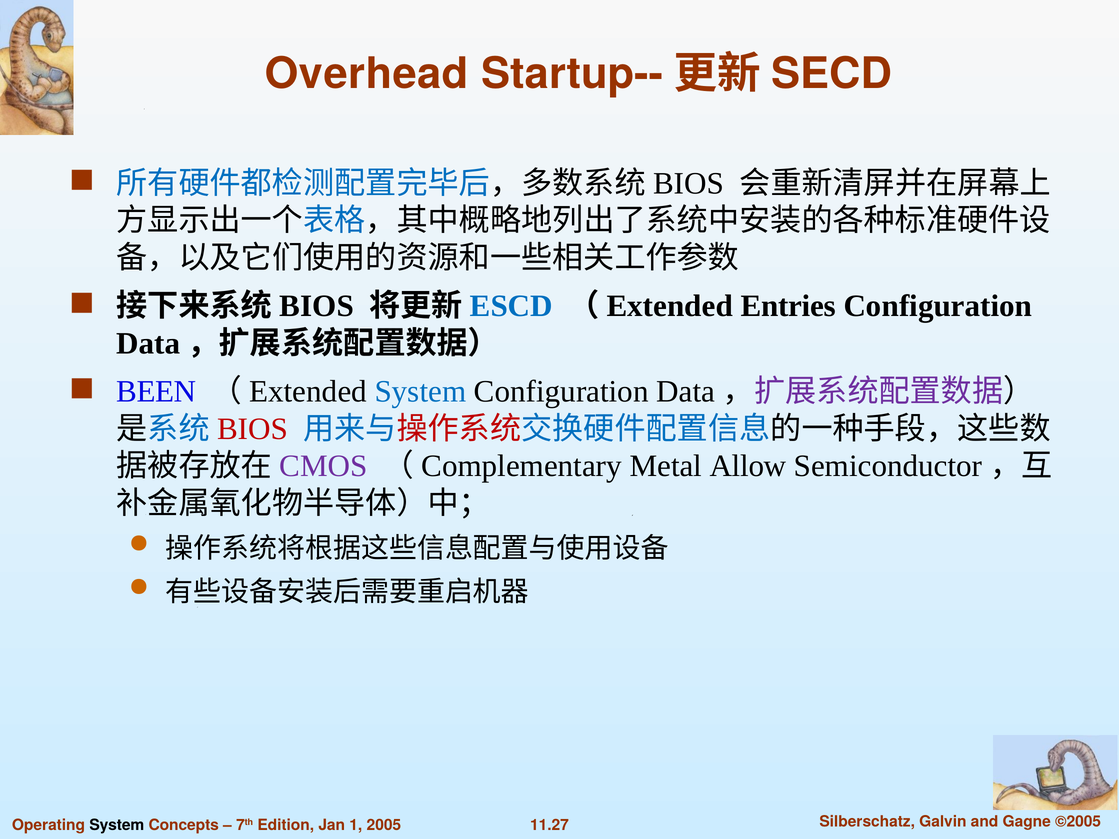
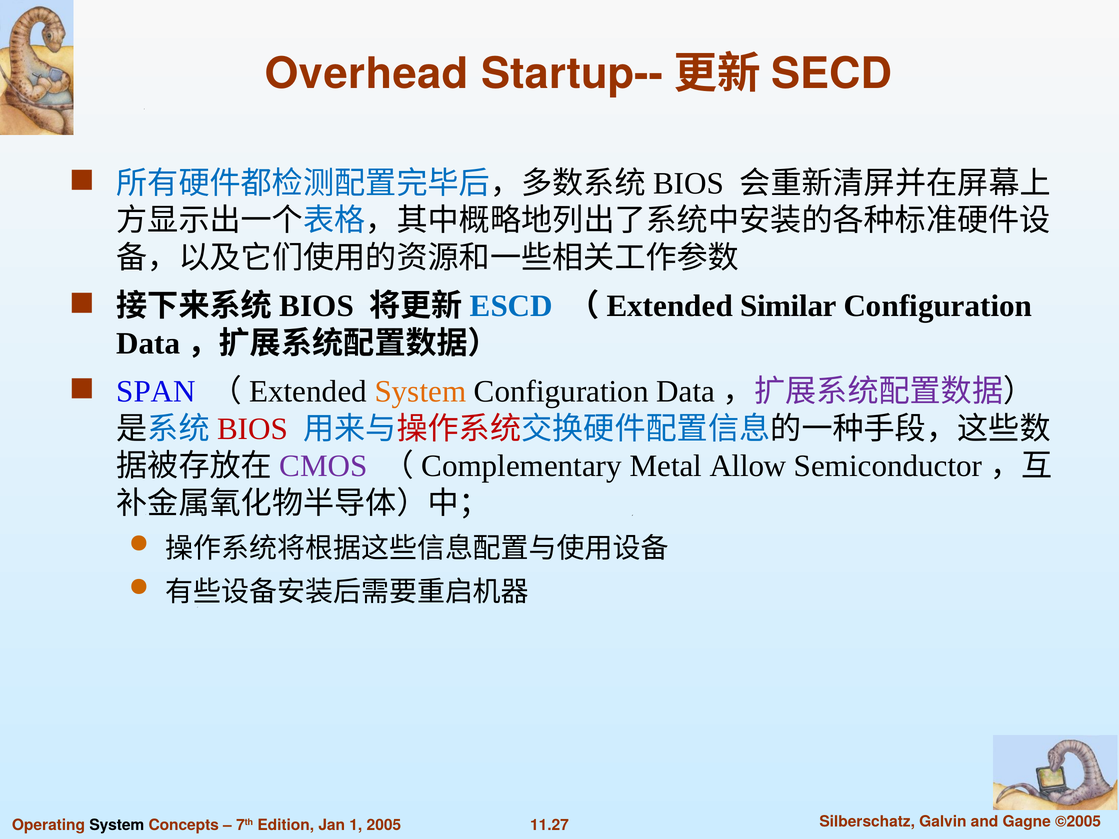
Entries: Entries -> Similar (788, 306)
BEEN: BEEN -> SPAN (156, 392)
System colour: blue -> orange (420, 392)
